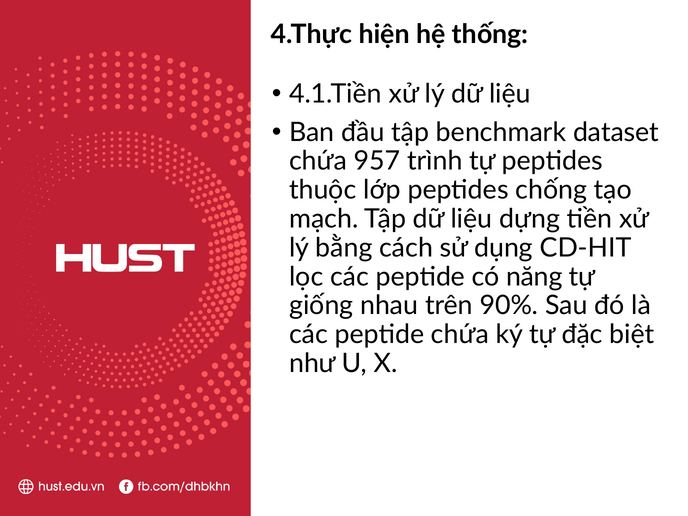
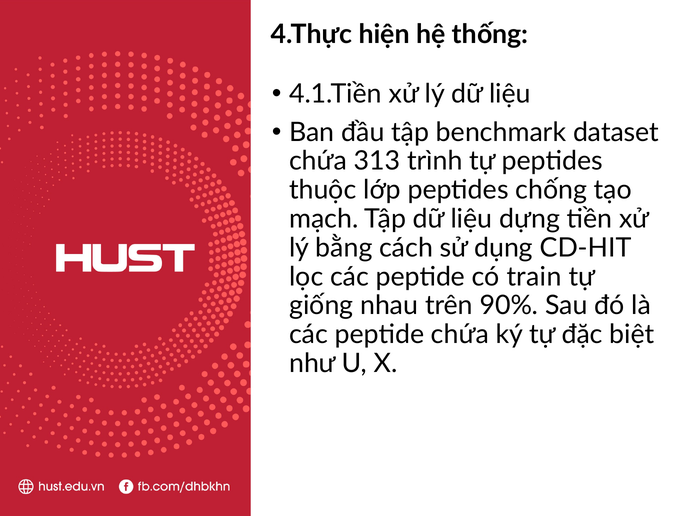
957: 957 -> 313 (377, 161)
năng: năng -> train (534, 277)
